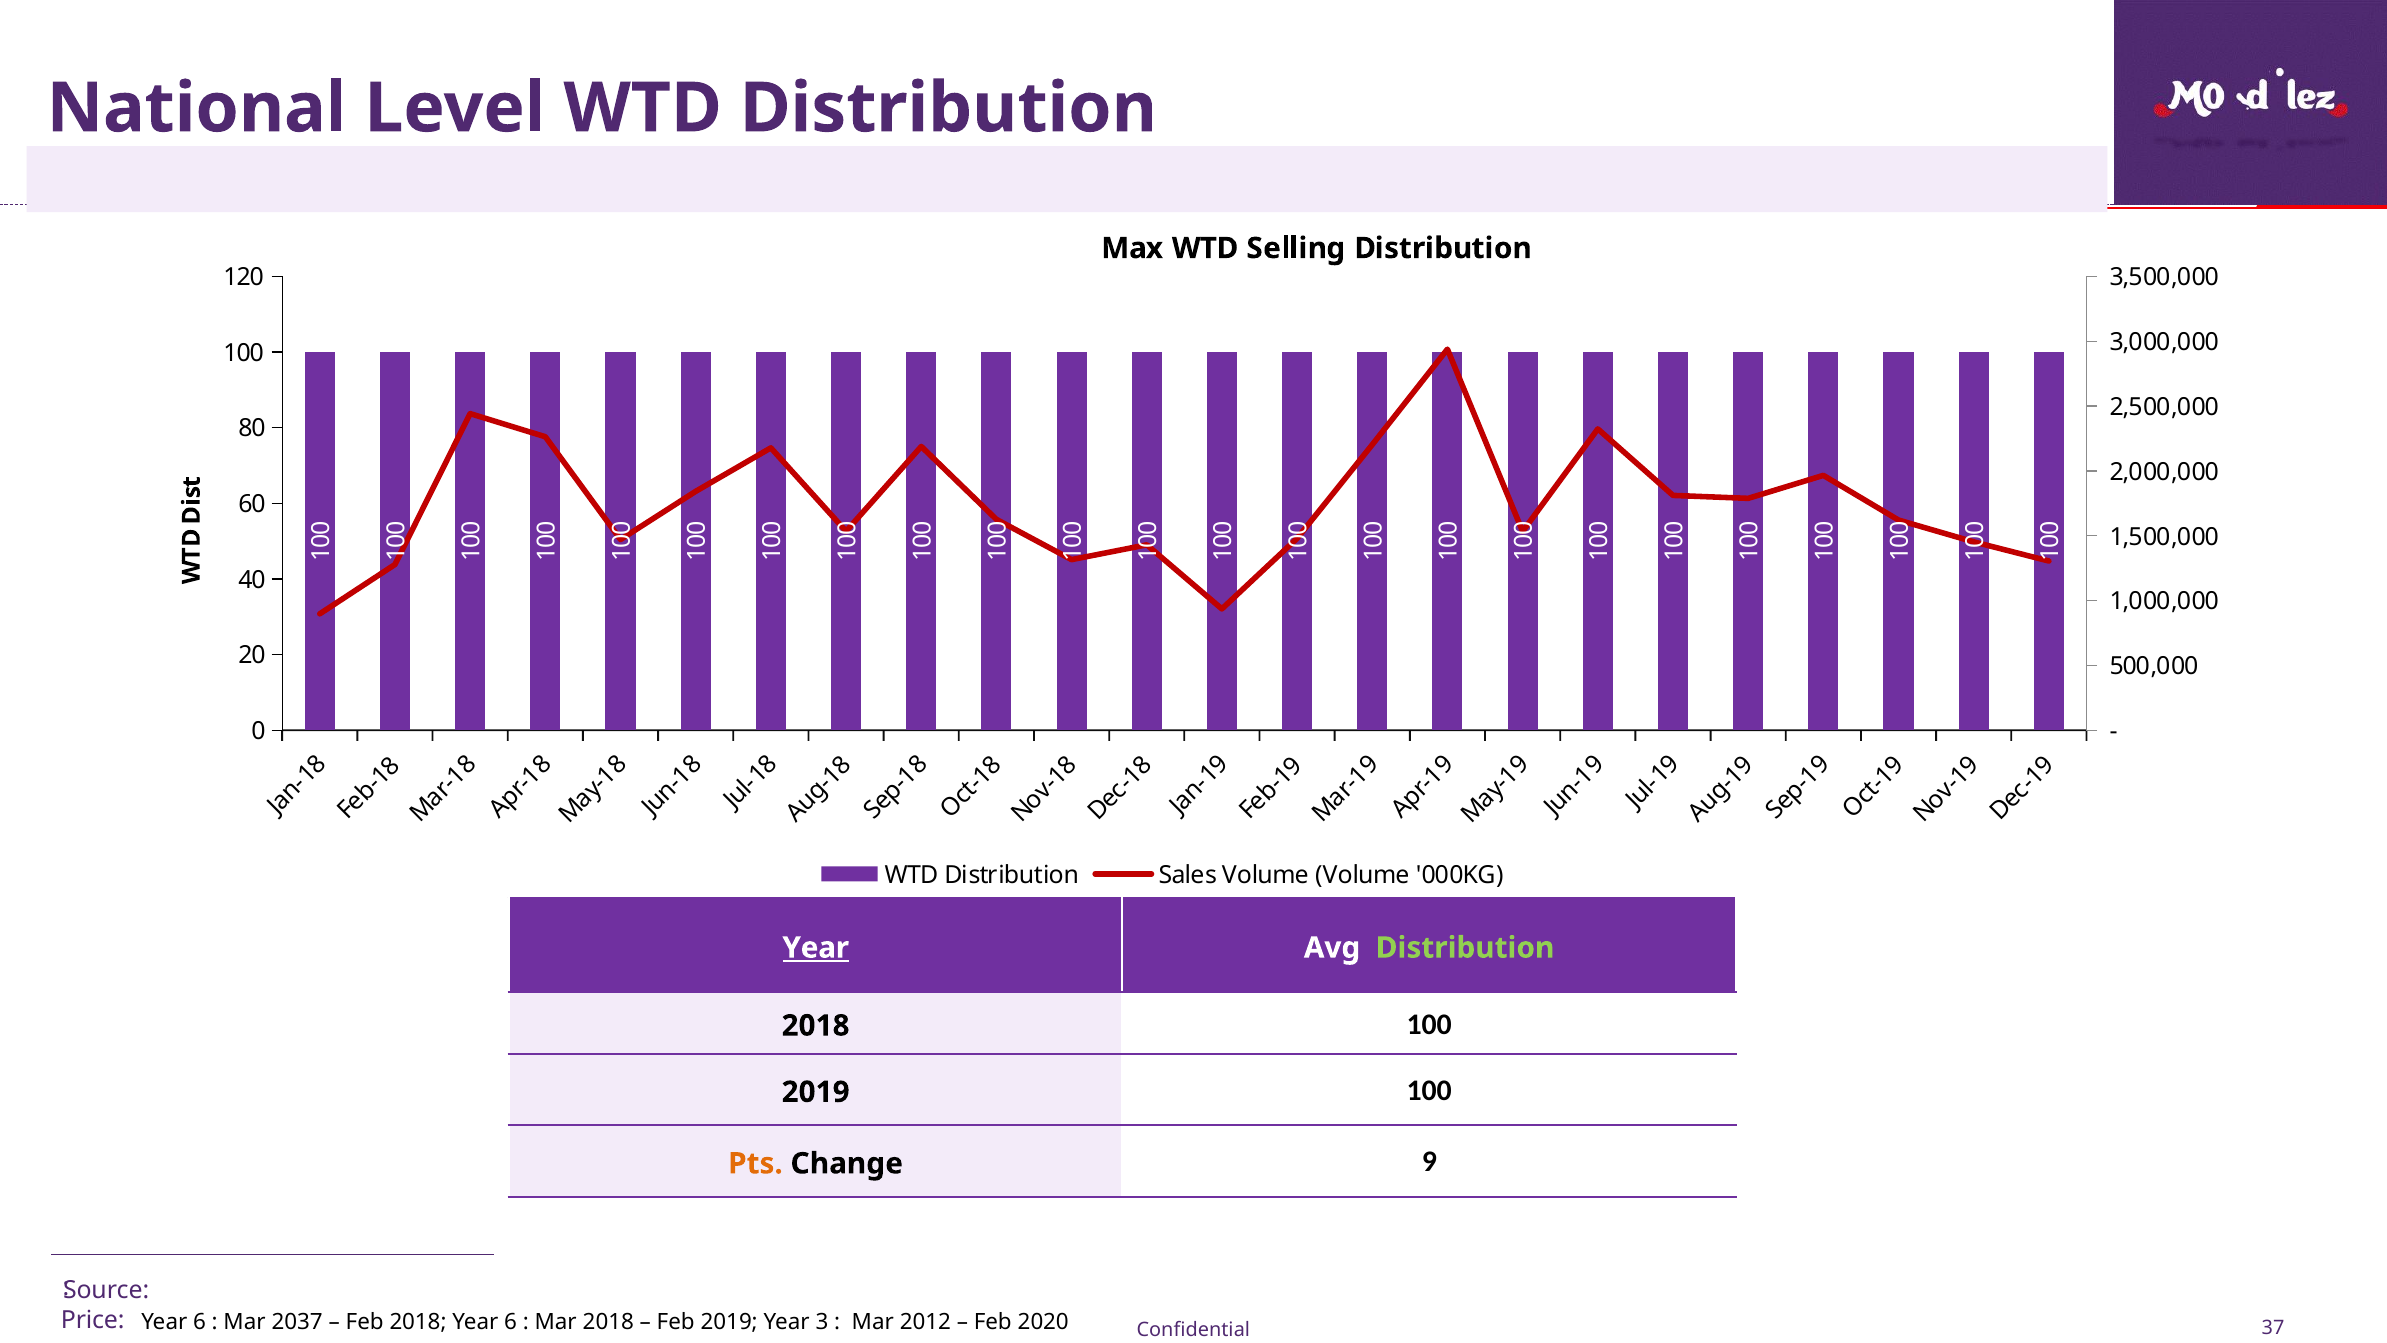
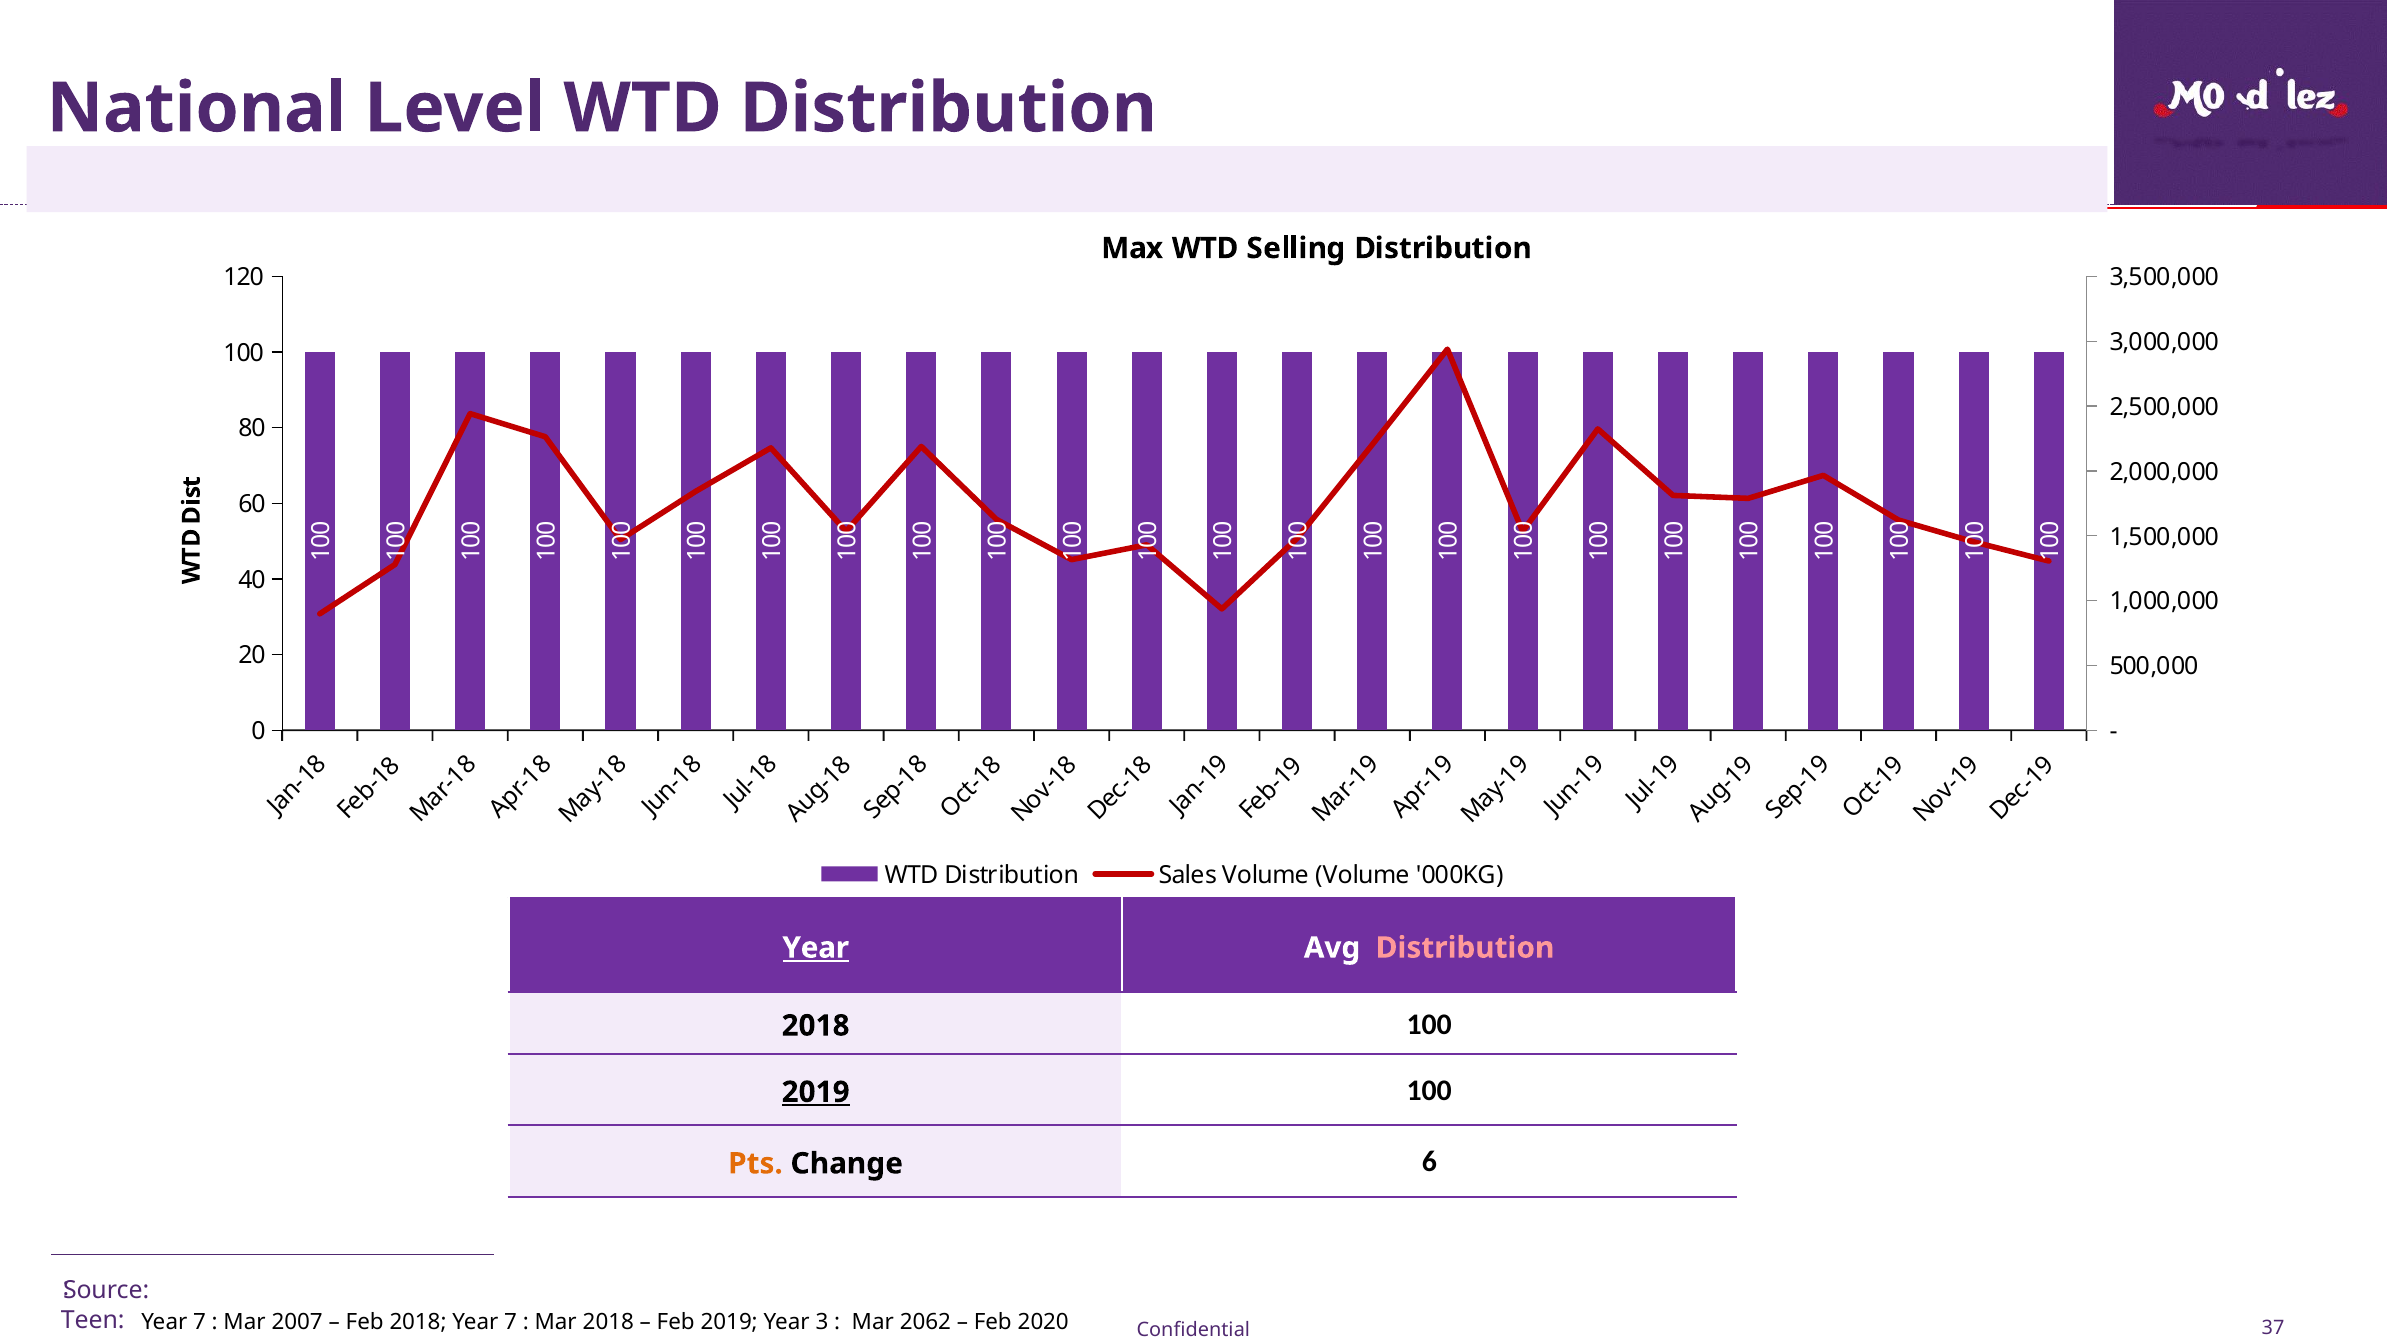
Distribution colour: light green -> pink (1465, 948)
2019 underline: none -> present (816, 1092)
Change 9: 9 -> 6 (1429, 1162)
Price: Price -> Teen (93, 1320)
6: 6 -> 7 (199, 1322)
2037: 2037 -> 2007 (297, 1322)
2018 Year 6: 6 -> 7 (511, 1322)
2012: 2012 -> 2062 (925, 1322)
